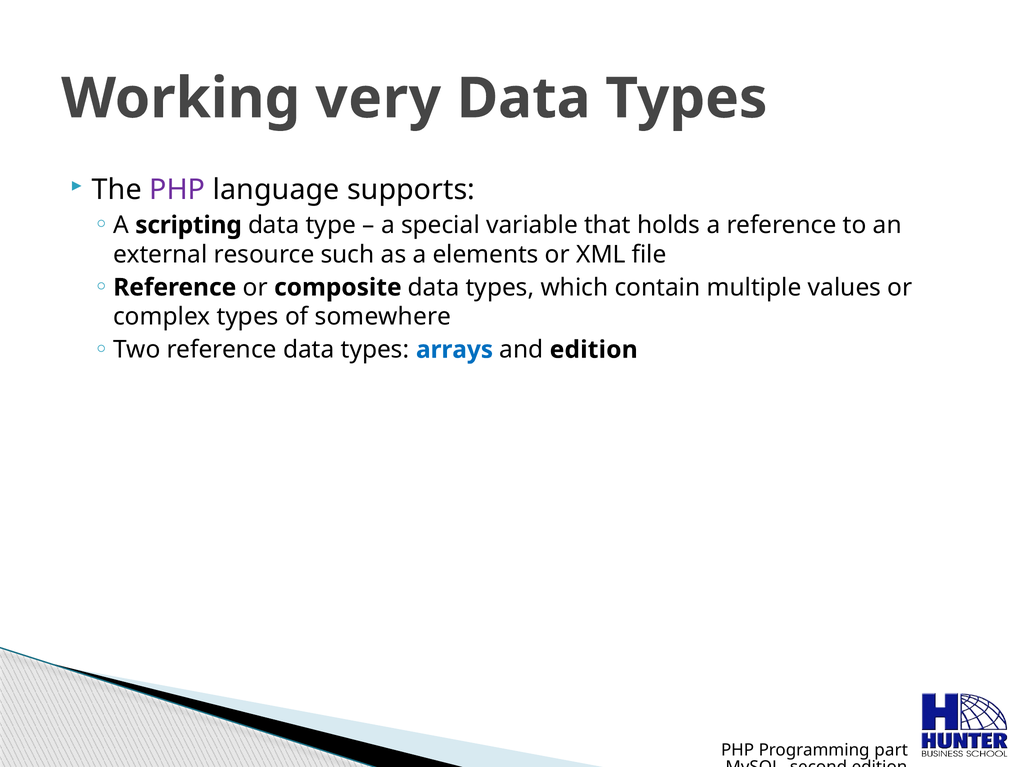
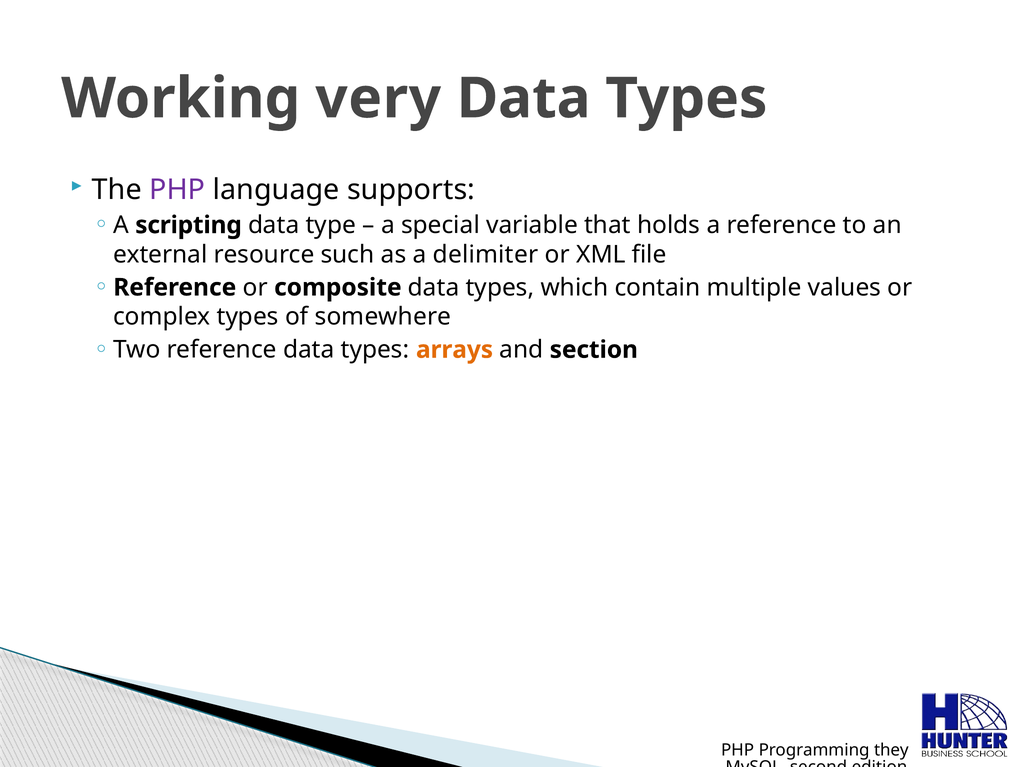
elements: elements -> delimiter (485, 254)
arrays colour: blue -> orange (455, 350)
and edition: edition -> section (594, 350)
part: part -> they (891, 750)
